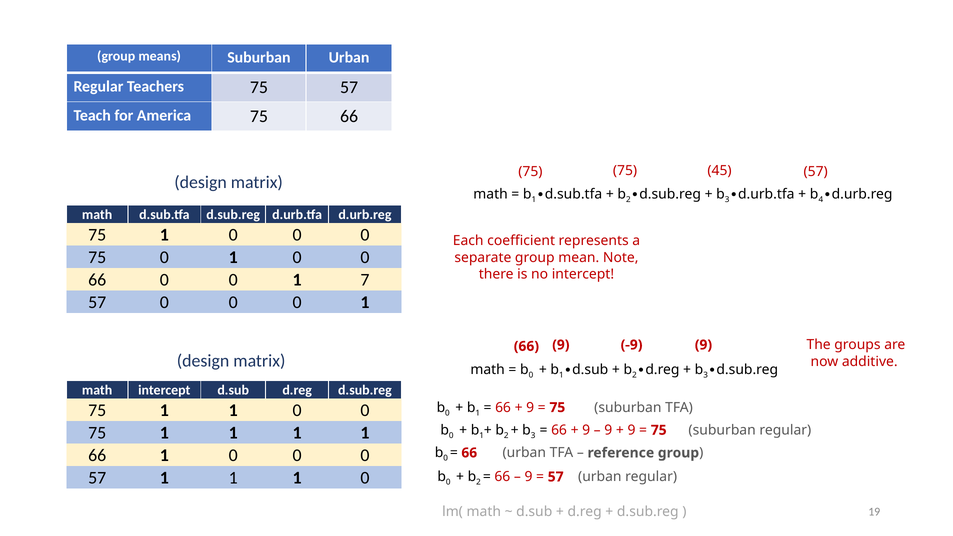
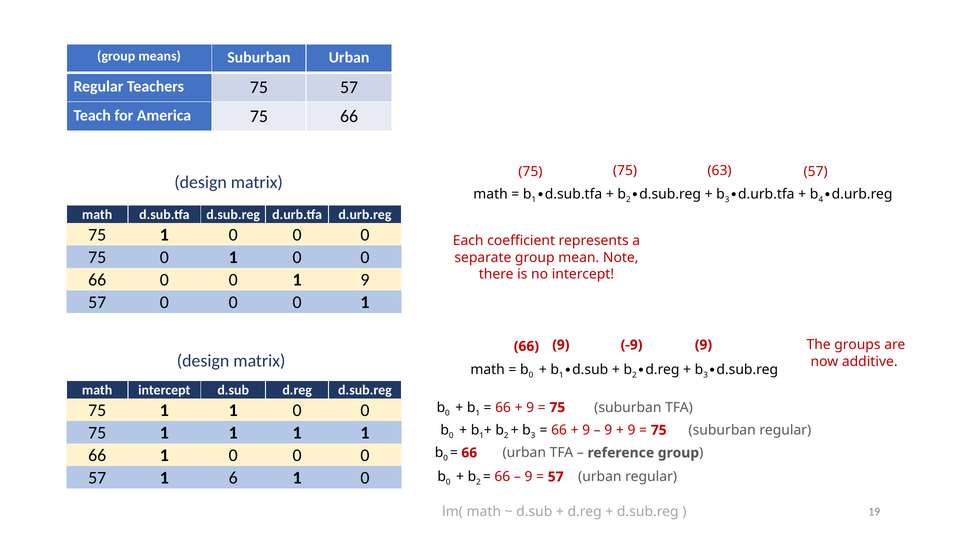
45: 45 -> 63 (720, 171)
1 7: 7 -> 9 (365, 280)
57 1 1: 1 -> 6 (233, 478)
